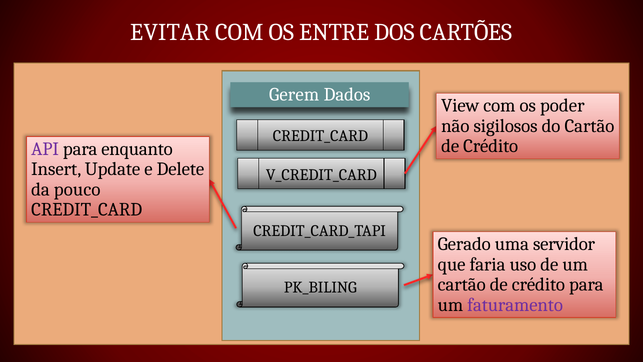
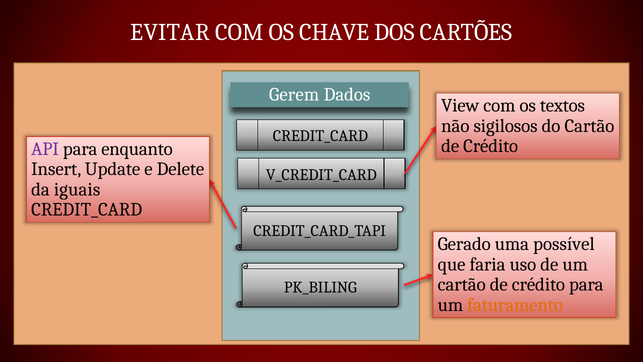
ENTRE: ENTRE -> CHAVE (334, 32)
poder: poder -> textos (562, 105)
pouco: pouco -> iguais (77, 189)
servidor: servidor -> possível (564, 244)
faturamento colour: purple -> orange (515, 305)
